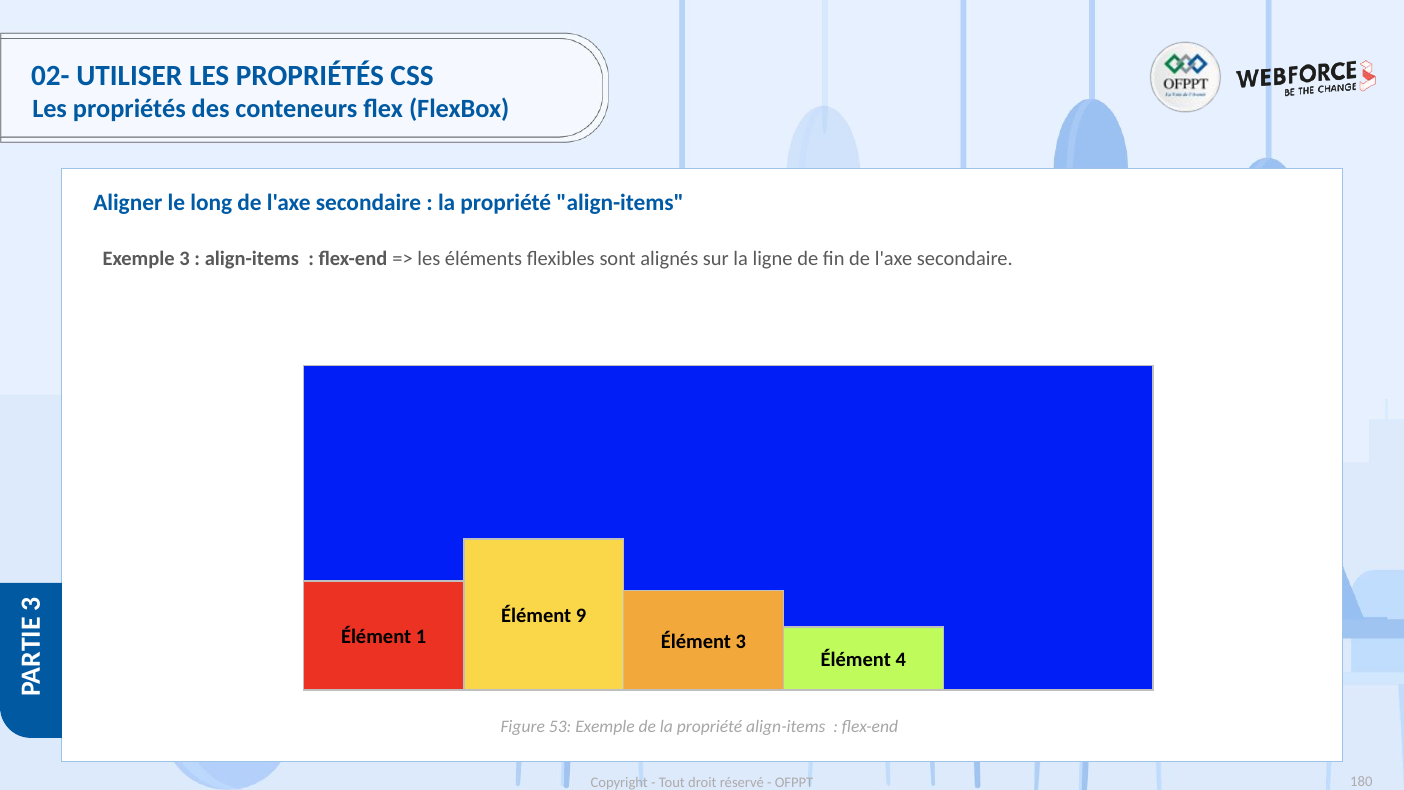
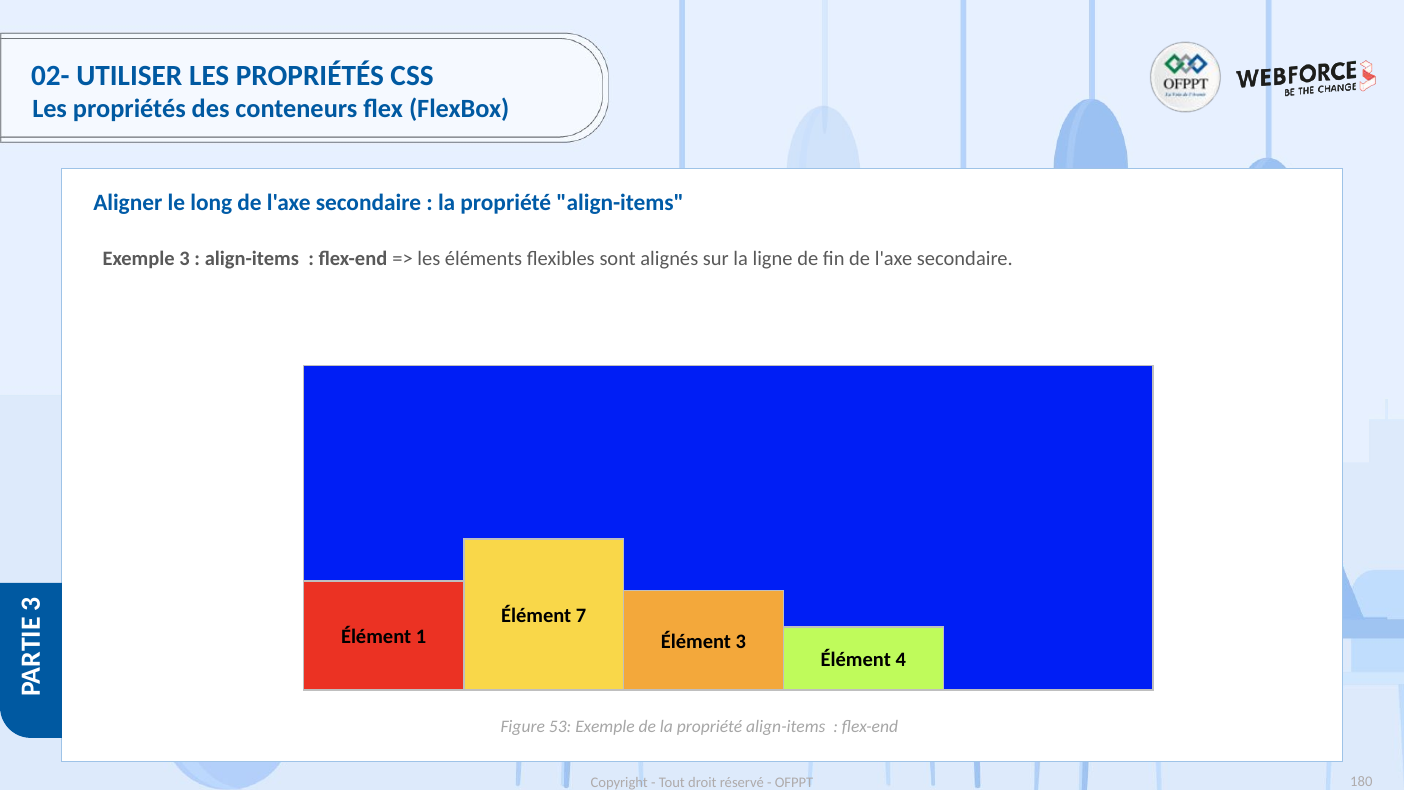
9: 9 -> 7 (581, 616)
